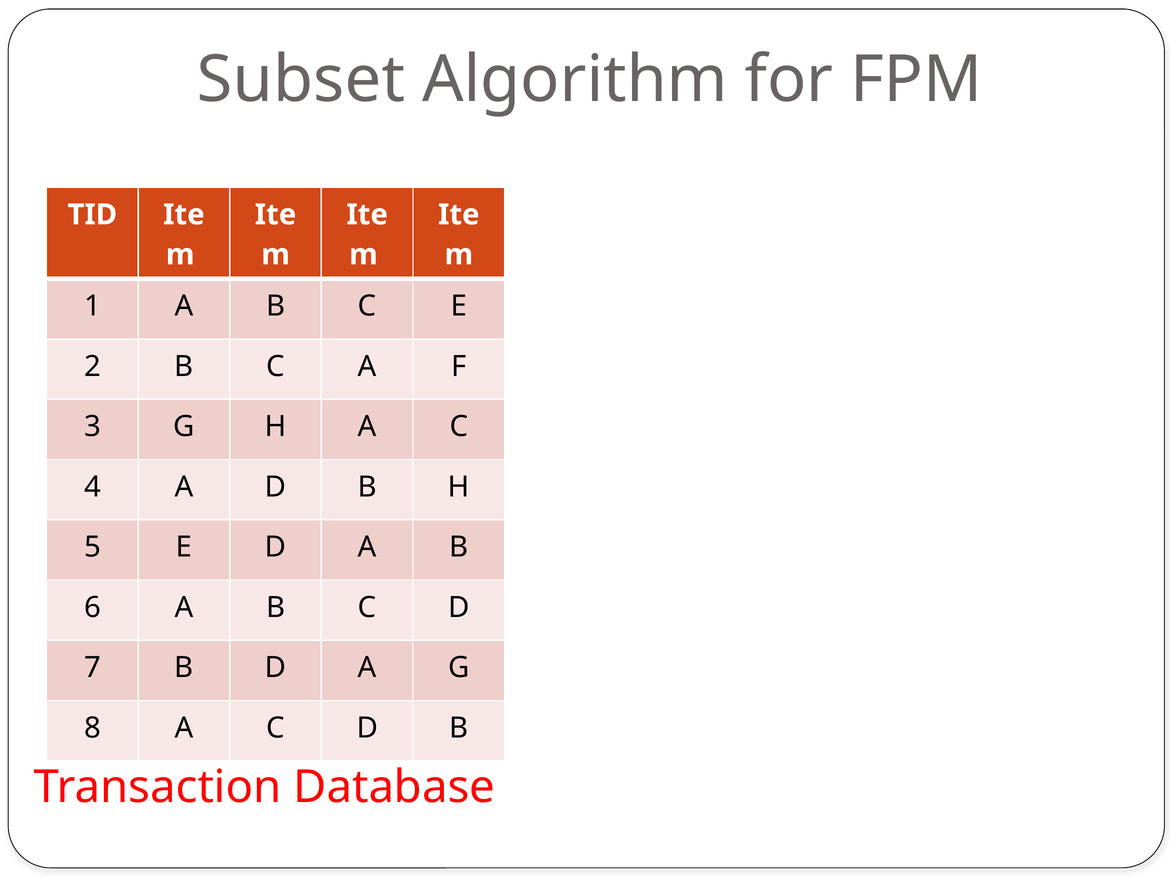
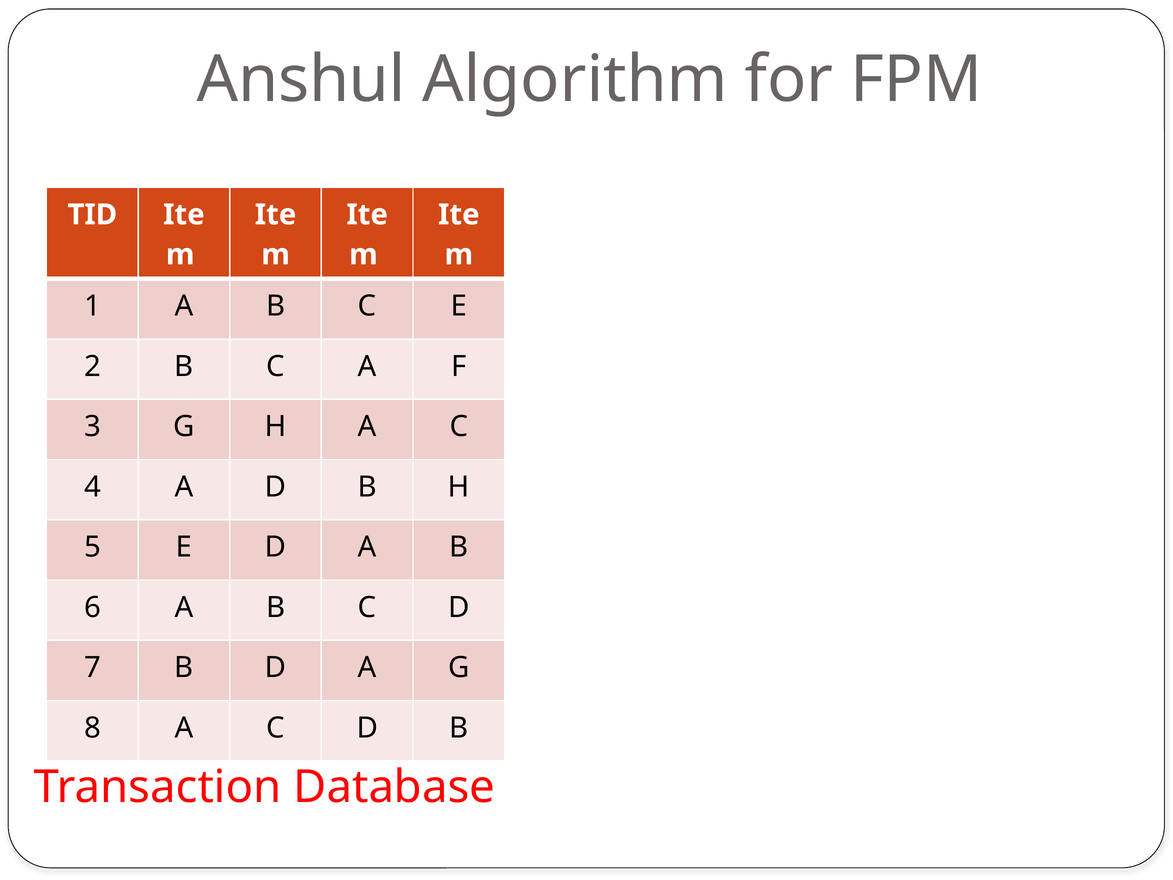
Subset: Subset -> Anshul (301, 80)
